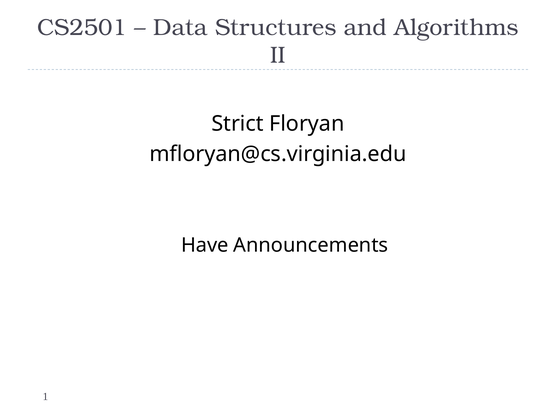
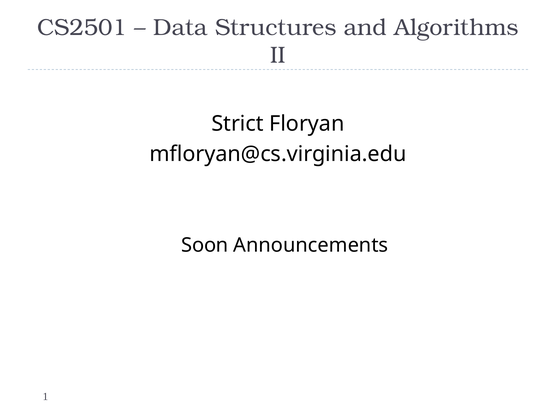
Have: Have -> Soon (205, 245)
